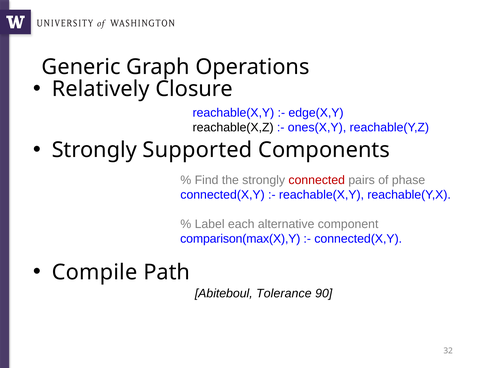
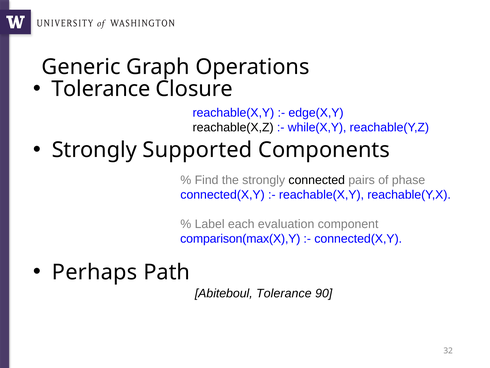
Relatively: Relatively -> Tolerance (101, 89)
ones(X,Y: ones(X,Y -> while(X,Y (317, 127)
connected colour: red -> black (317, 180)
alternative: alternative -> evaluation (286, 224)
Compile: Compile -> Perhaps (95, 272)
